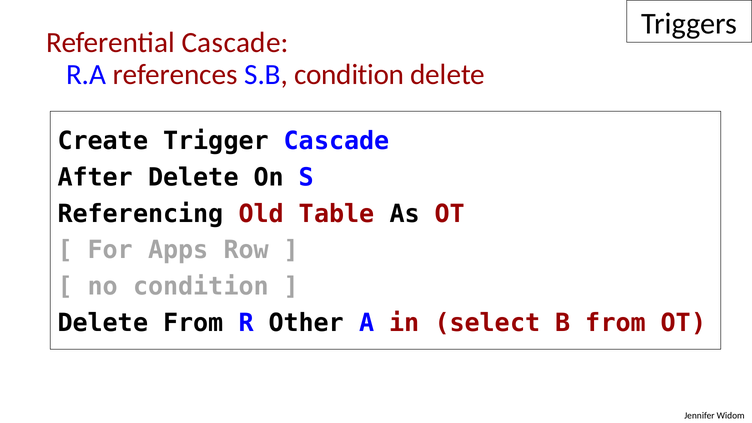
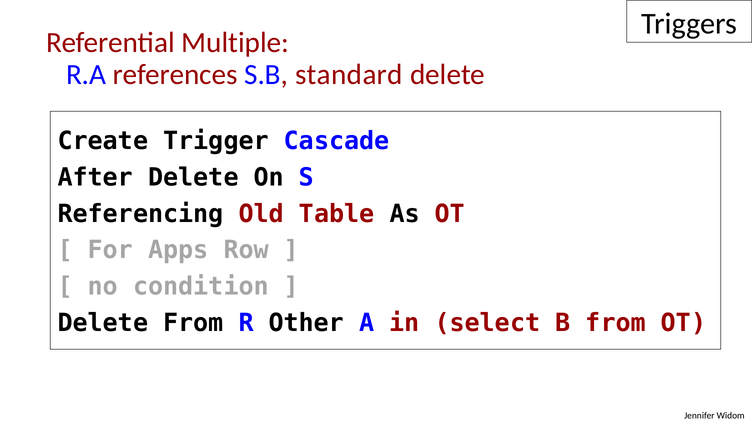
Referential Cascade: Cascade -> Multiple (235, 43)
S.B condition: condition -> standard (349, 74)
